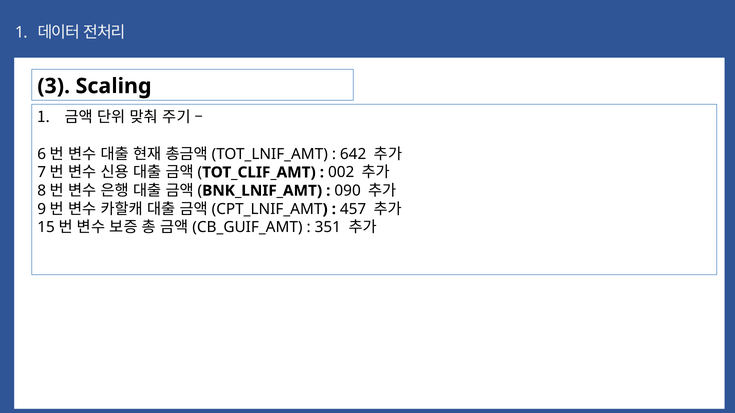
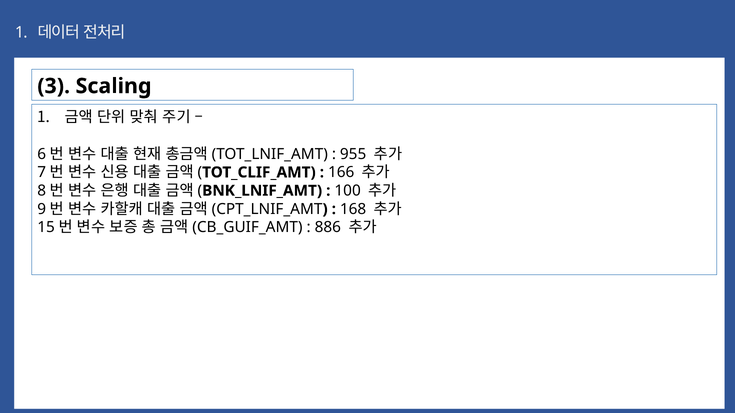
642: 642 -> 955 (353, 154)
002: 002 -> 166 (341, 173)
090: 090 -> 100 (348, 191)
457: 457 -> 168 (353, 209)
351: 351 -> 886 (328, 228)
